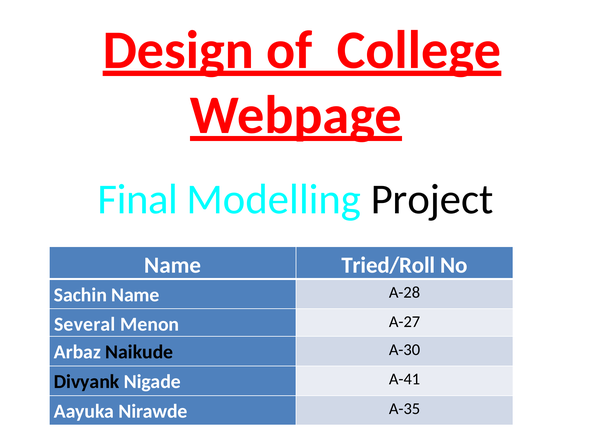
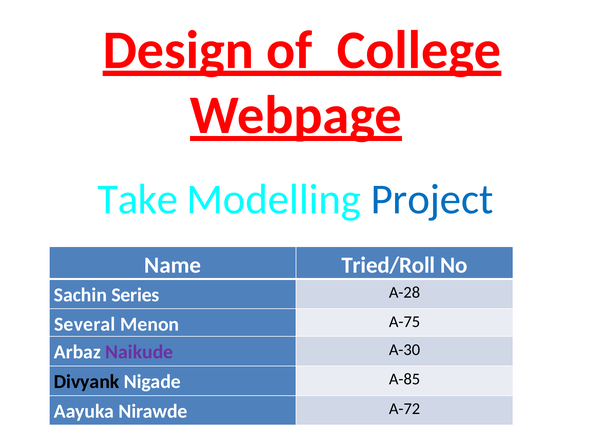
Final: Final -> Take (138, 199)
Project colour: black -> blue (432, 199)
Sachin Name: Name -> Series (135, 295)
A-27: A-27 -> A-75 (405, 322)
Naikude colour: black -> purple (139, 352)
A-41: A-41 -> A-85 (405, 379)
A-35: A-35 -> A-72 (405, 409)
